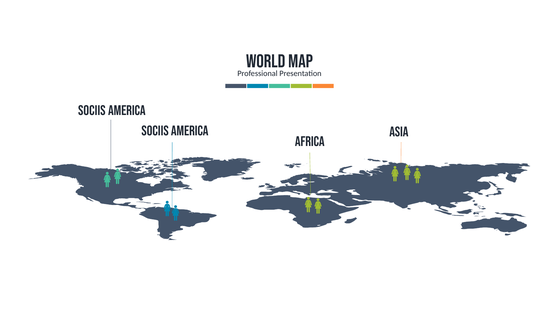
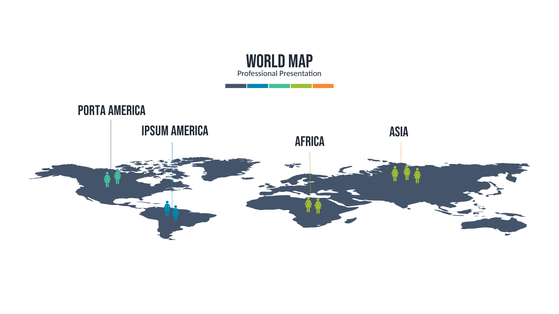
SOCIIS: SOCIIS -> PORTA (92, 111)
SOCIIS: SOCIIS -> IPSUM (155, 131)
